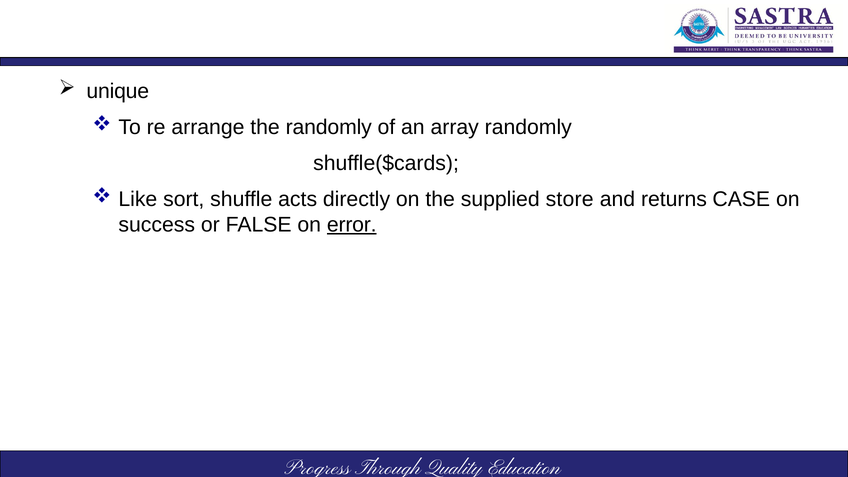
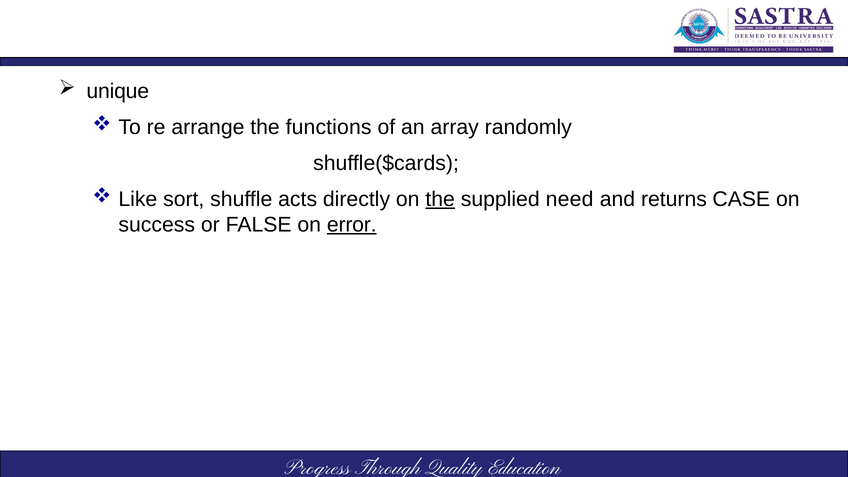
the randomly: randomly -> functions (329, 127)
the underline: none -> present (440, 199)
store: store -> need (570, 199)
